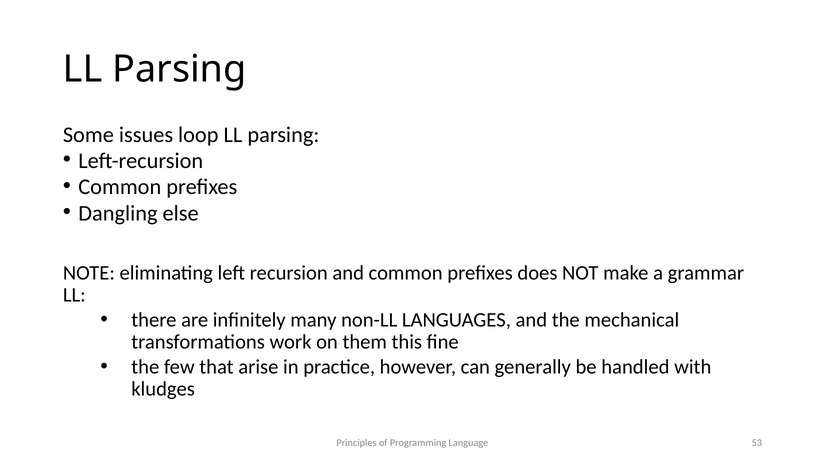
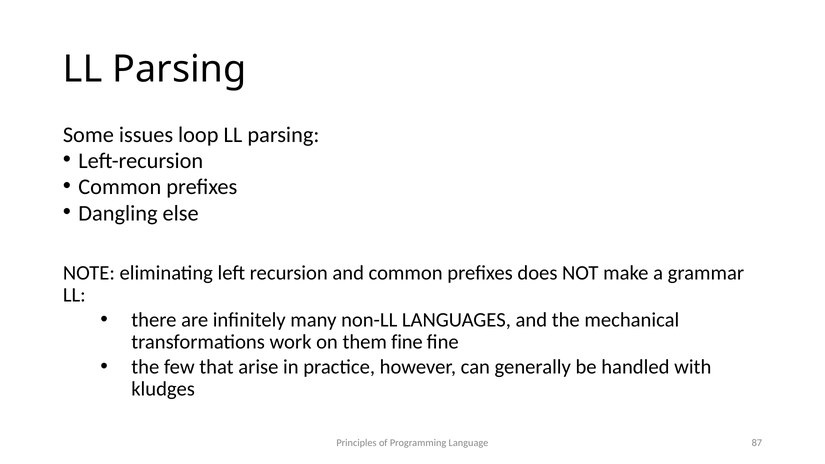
them this: this -> fine (407, 342)
53: 53 -> 87 (757, 443)
